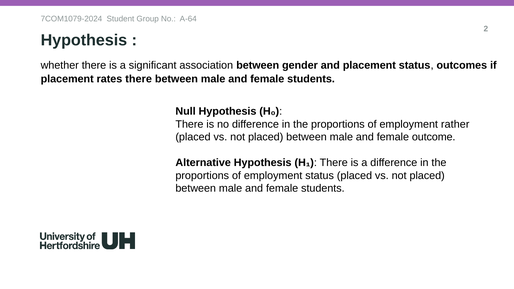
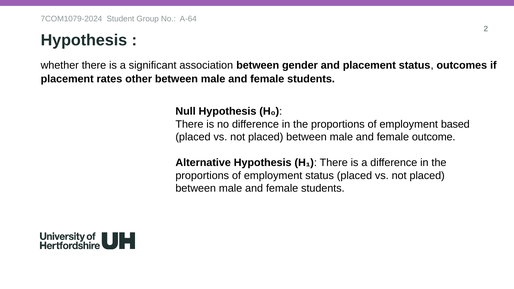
rates there: there -> other (139, 79)
rather: rather -> based (455, 124)
